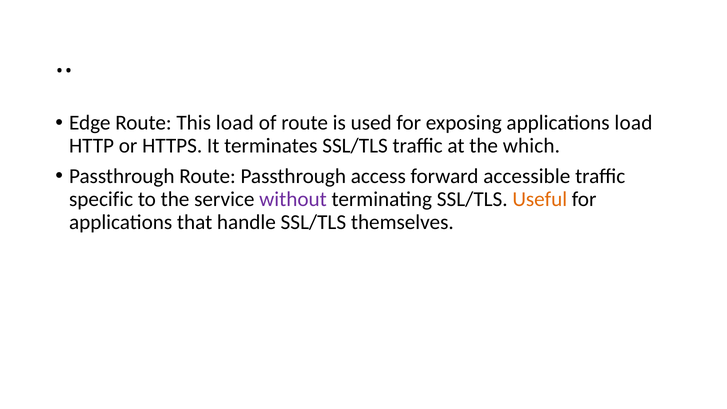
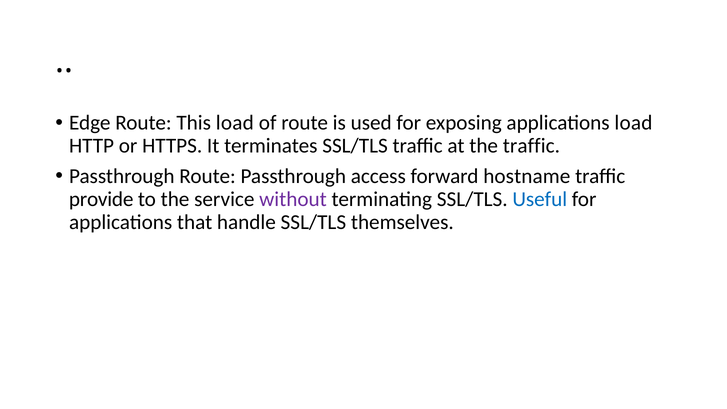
the which: which -> traffic (531, 146)
accessible: accessible -> hostname (527, 176)
specific: specific -> provide (101, 199)
Useful colour: orange -> blue (540, 199)
